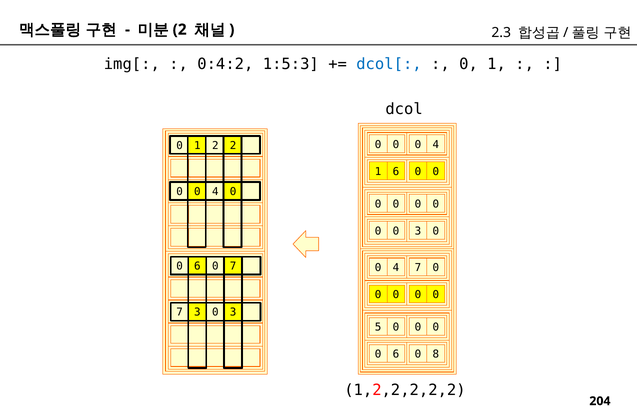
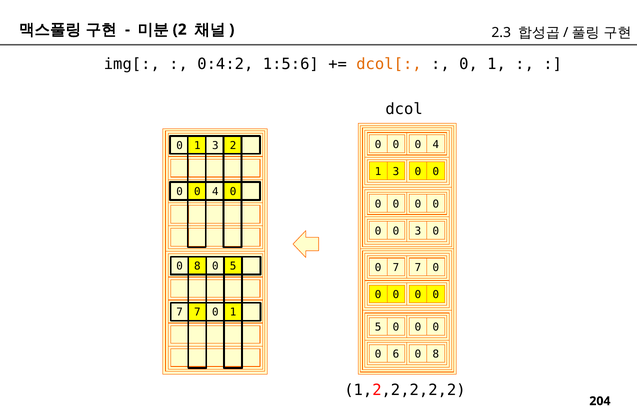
1:5:3: 1:5:3 -> 1:5:6 (291, 64)
dcol[ colour: blue -> orange (389, 64)
0 1 2: 2 -> 3 (215, 146)
6: 6 -> 3 (396, 172)
6: 6 -> 8 (197, 266)
7: 7 -> 5 (233, 266)
4: 4 -> 7 (396, 268)
3: 3 -> 7 (197, 313)
3: 3 -> 1 (233, 313)
